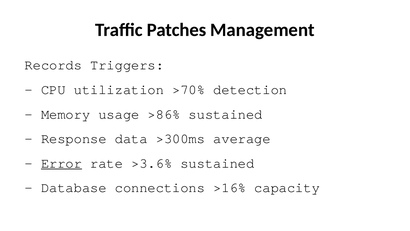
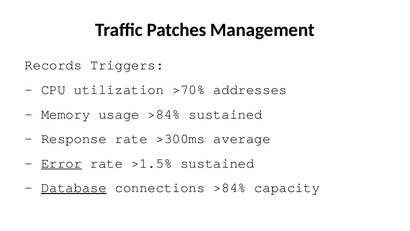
detection: detection -> addresses (250, 89)
usage >86%: >86% -> >84% (164, 114)
Response data: data -> rate (131, 138)
>3.6%: >3.6% -> >1.5% (152, 163)
Database underline: none -> present (74, 187)
connections >16%: >16% -> >84% (230, 187)
